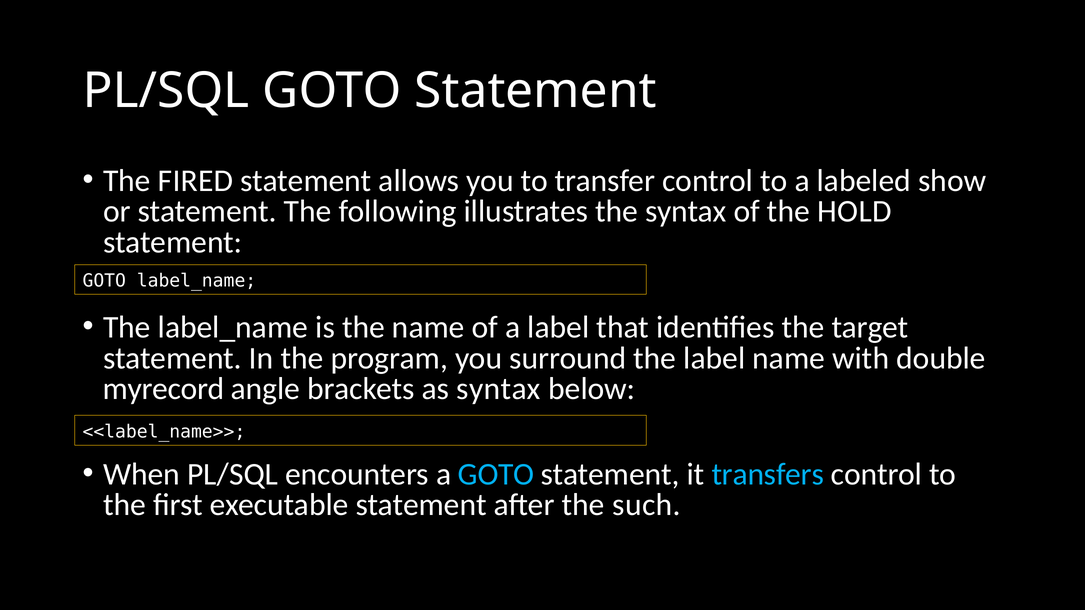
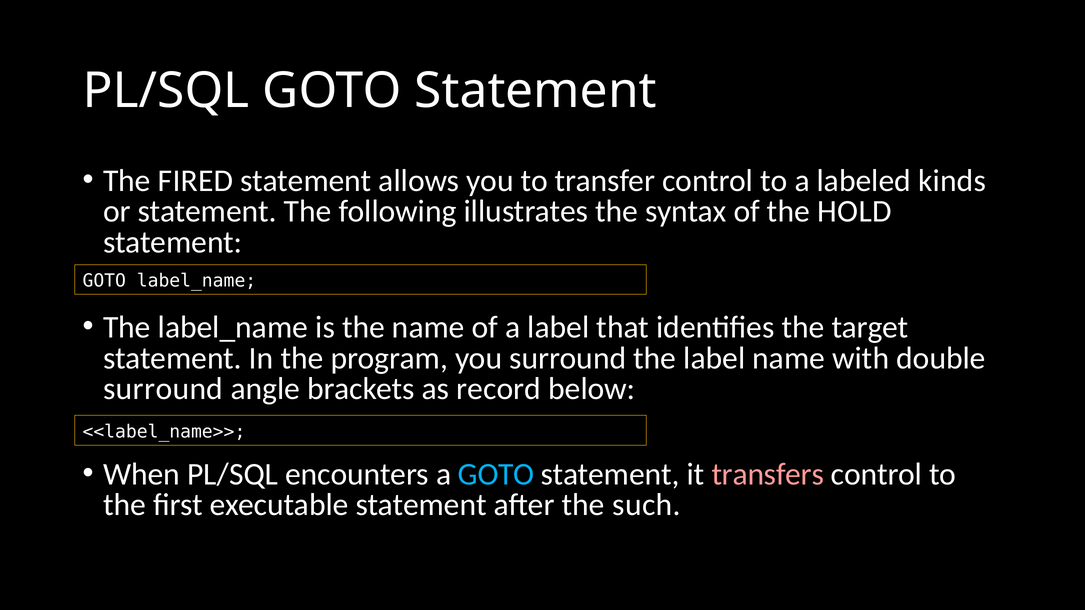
show: show -> kinds (952, 181)
myrecord: myrecord -> surround (163, 389)
as syntax: syntax -> record (499, 389)
transfers colour: light blue -> pink (768, 474)
